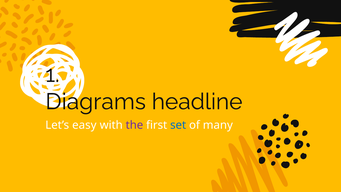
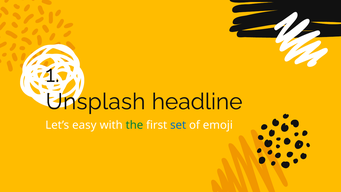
Diagrams: Diagrams -> Unsplash (96, 102)
the colour: purple -> green (134, 125)
many: many -> emoji (218, 125)
